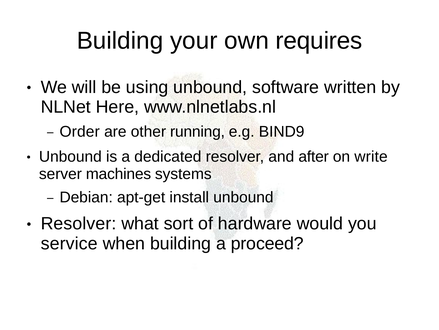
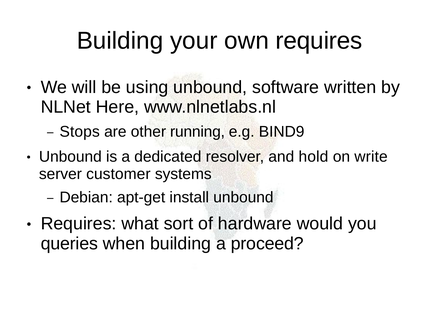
Order: Order -> Stops (80, 131)
after: after -> hold (313, 156)
machines: machines -> customer (118, 174)
Resolver: Resolver -> Requires (79, 223)
service: service -> queries (69, 243)
